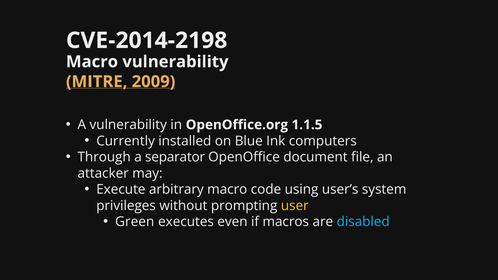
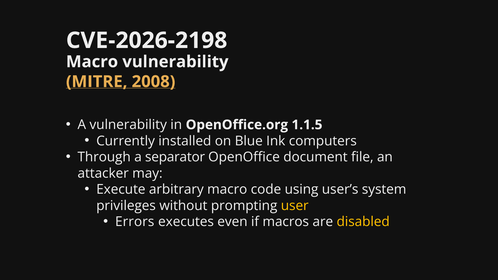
CVE-2014-2198: CVE-2014-2198 -> CVE-2026-2198 (147, 40)
2009: 2009 -> 2008 (154, 82)
Green: Green -> Errors (135, 222)
disabled colour: light blue -> yellow (363, 222)
